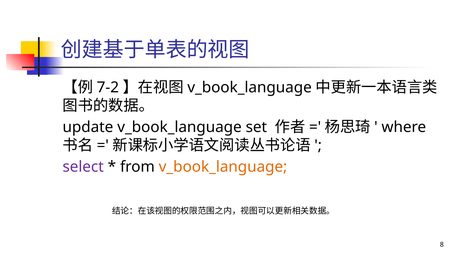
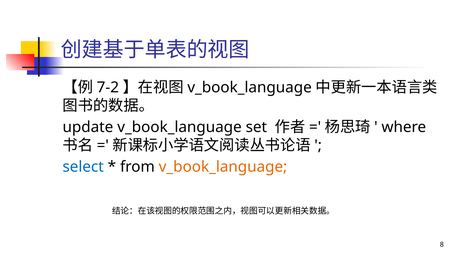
select colour: purple -> blue (83, 167)
